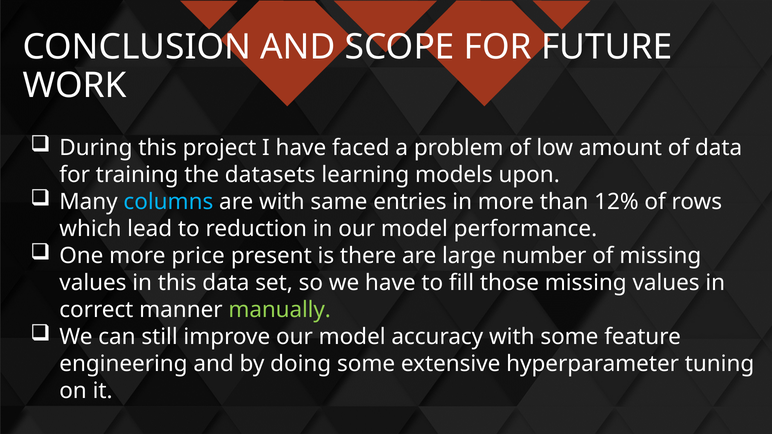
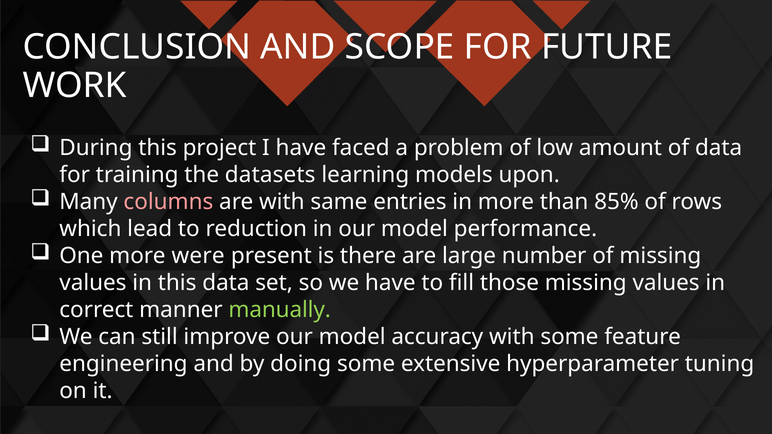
columns colour: light blue -> pink (168, 202)
12%: 12% -> 85% (616, 202)
price: price -> were (198, 256)
